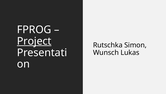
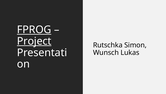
FPROG underline: none -> present (34, 30)
